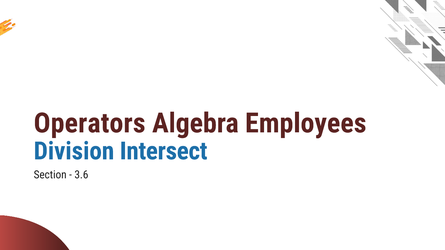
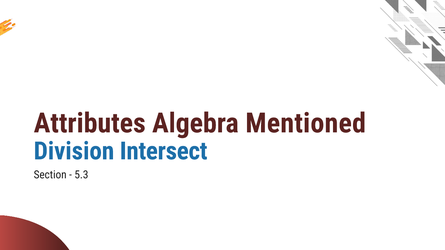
Operators: Operators -> Attributes (90, 123)
Employees: Employees -> Mentioned (306, 123)
3.6: 3.6 -> 5.3 (81, 175)
